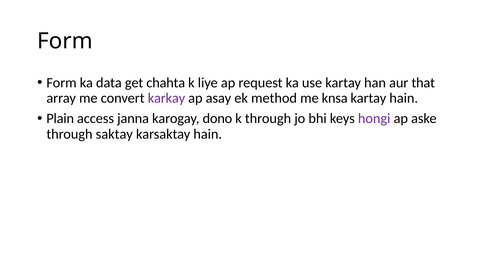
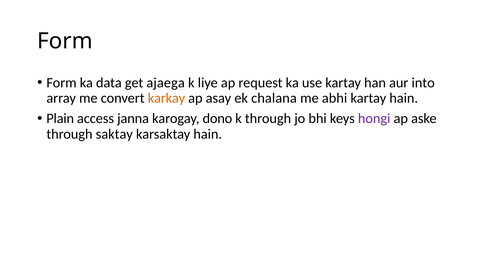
chahta: chahta -> ajaega (166, 83)
that: that -> into (423, 83)
karkay colour: purple -> orange (166, 98)
method: method -> chalana (274, 98)
knsa: knsa -> abhi (335, 98)
